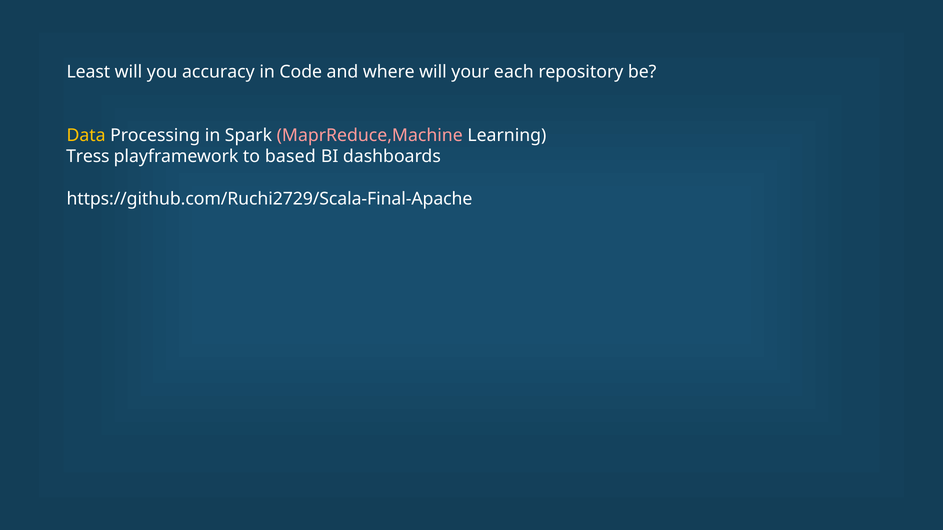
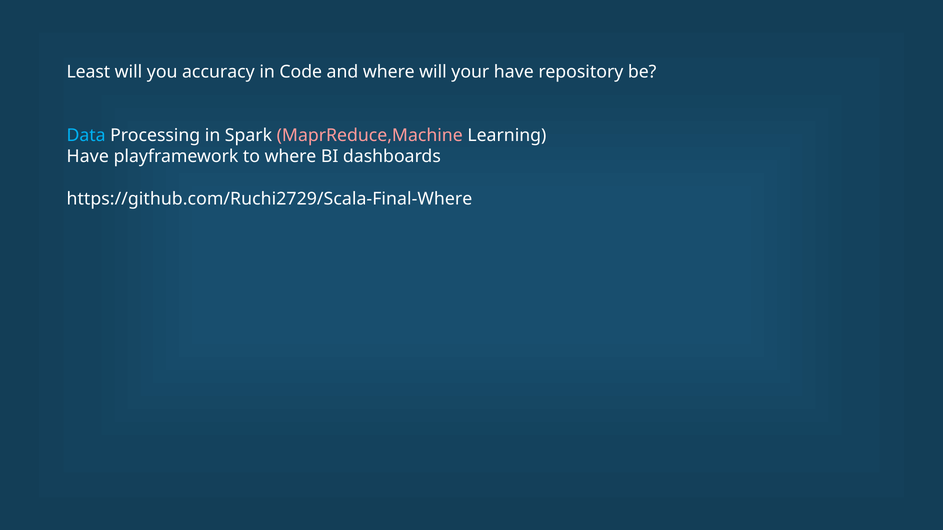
your each: each -> have (514, 72)
Data colour: yellow -> light blue (86, 136)
Tress: Tress -> Have (88, 157)
to based: based -> where (290, 157)
https://github.com/Ruchi2729/Scala-Final-Apache: https://github.com/Ruchi2729/Scala-Final-Apache -> https://github.com/Ruchi2729/Scala-Final-Where (269, 199)
